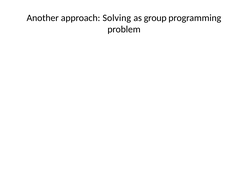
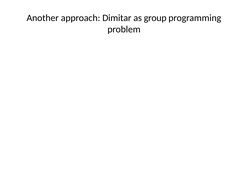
Solving: Solving -> Dimitar (117, 18)
